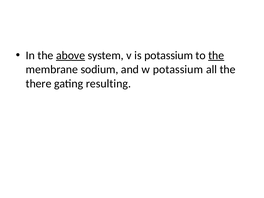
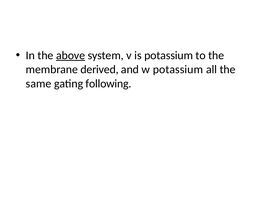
the underline: present -> none (216, 55)
sodium: sodium -> derived (100, 69)
there: there -> same (39, 84)
resulting: resulting -> following (109, 84)
